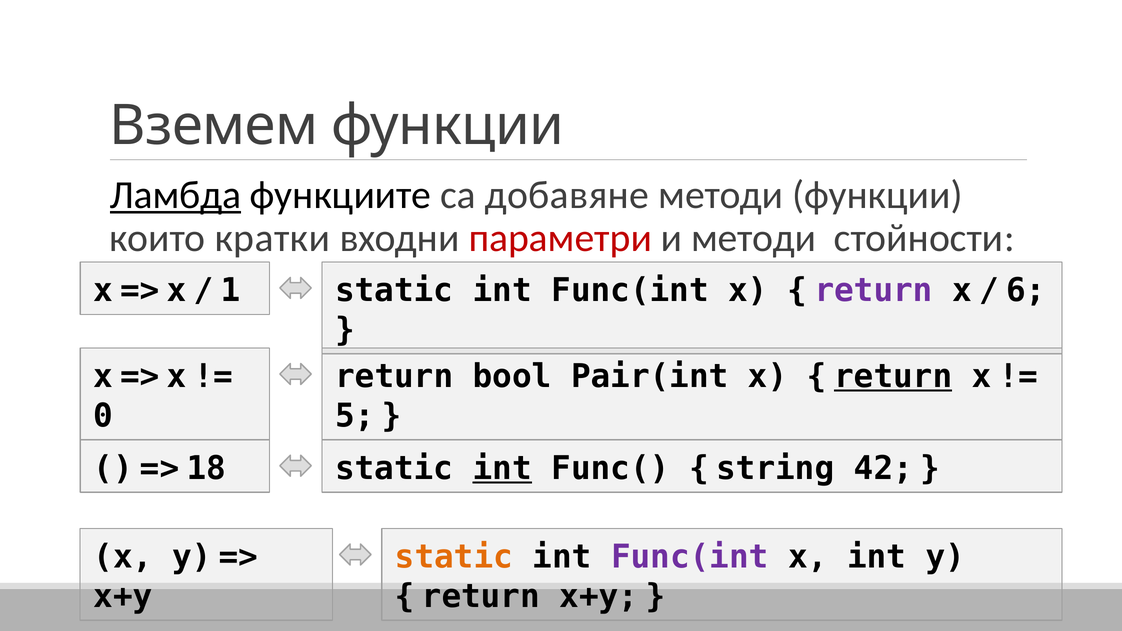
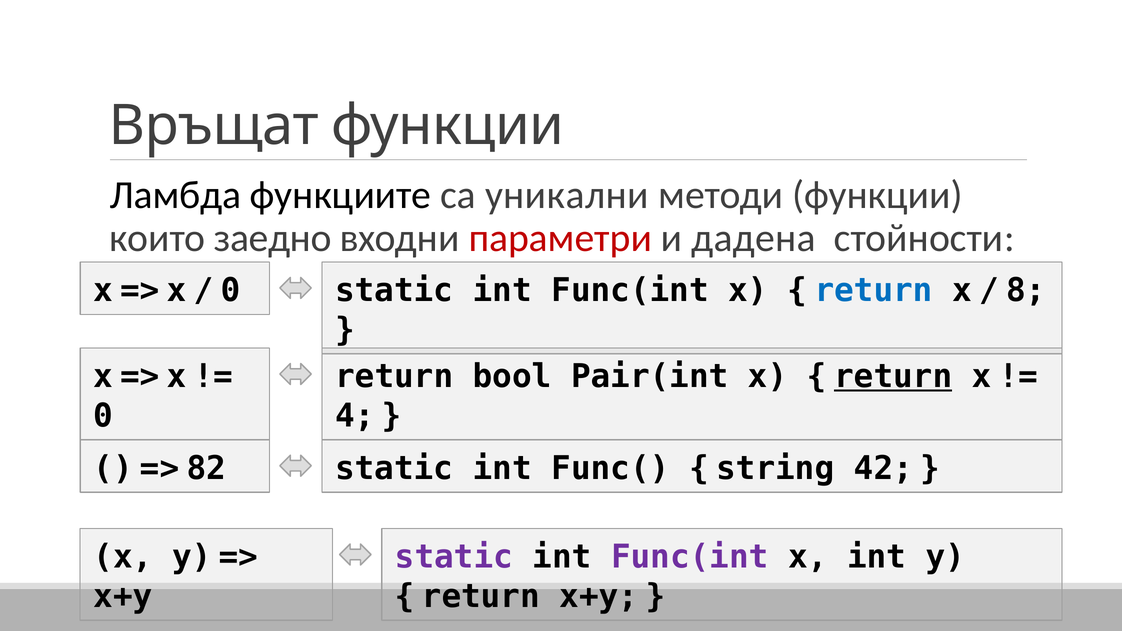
Вземем: Вземем -> Връщат (214, 126)
Ламбда underline: present -> none (175, 195)
добавяне: добавяне -> уникални (567, 195)
кратки: кратки -> заедно (273, 238)
и методи: методи -> дадена (754, 238)
1: 1 -> 0 (231, 291)
return colour: purple -> blue (874, 291)
6: 6 -> 8 (1026, 291)
5: 5 -> 4 (355, 416)
18: 18 -> 82 (206, 468)
int underline: present -> none (502, 468)
static colour: orange -> purple (454, 557)
